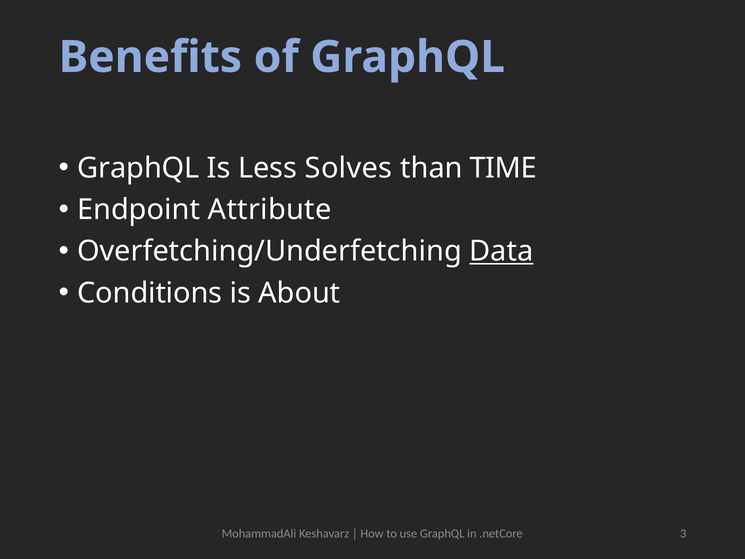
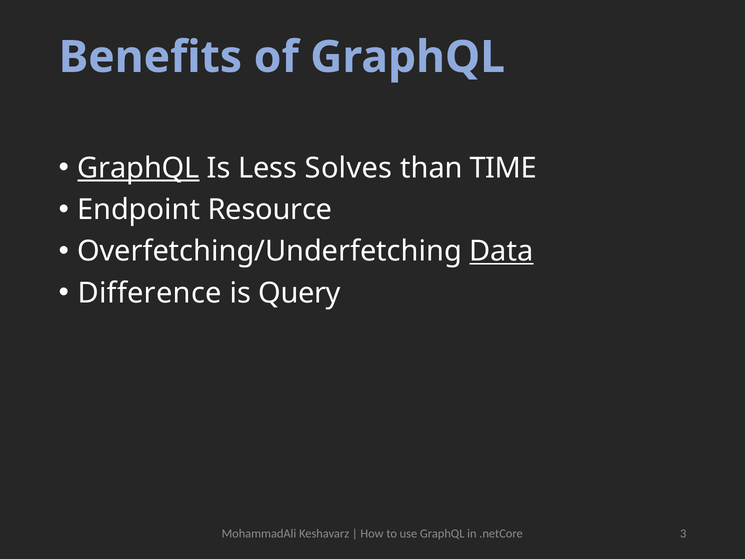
GraphQL underline: none -> present (138, 168)
Attribute: Attribute -> Resource (270, 210)
Conditions: Conditions -> Difference (150, 293)
About: About -> Query (300, 293)
